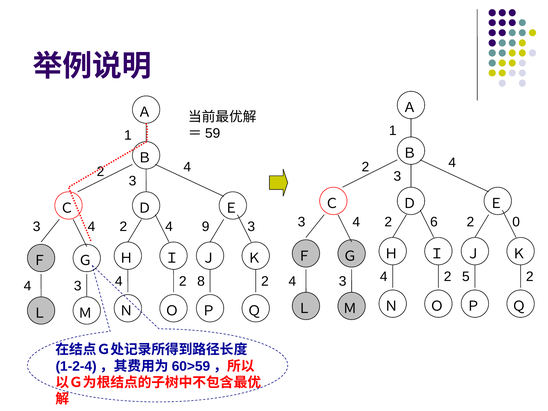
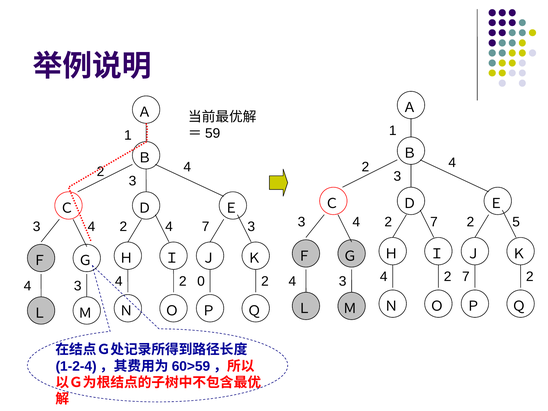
6: 6 -> 7 (434, 222)
0: 0 -> 5 (516, 222)
4 9: 9 -> 7 (206, 226)
5: 5 -> 7 (466, 277)
8: 8 -> 0 (201, 281)
